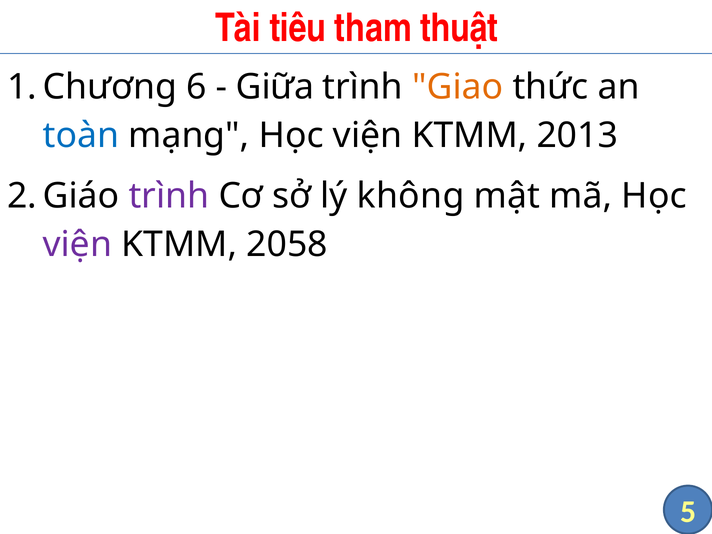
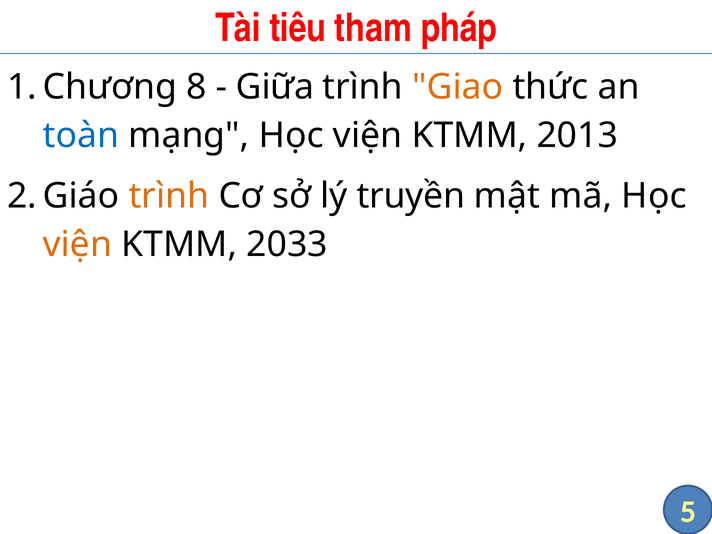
thuật: thuật -> pháp (459, 28)
6: 6 -> 8 (196, 87)
trình colour: purple -> orange (169, 196)
không: không -> truyền (411, 196)
viện colour: purple -> orange (77, 245)
2058: 2058 -> 2033 (287, 245)
